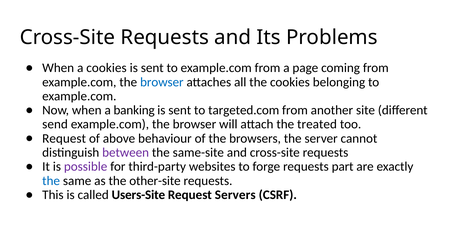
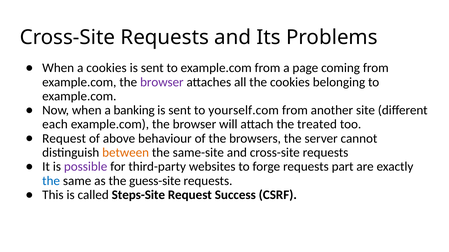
browser colour: blue -> purple (162, 82)
targeted.com: targeted.com -> yourself.com (244, 110)
send: send -> each (55, 125)
between colour: purple -> orange (126, 153)
other-site: other-site -> guess-site (155, 181)
Users-Site: Users-Site -> Steps-Site (138, 195)
Servers: Servers -> Success (235, 195)
